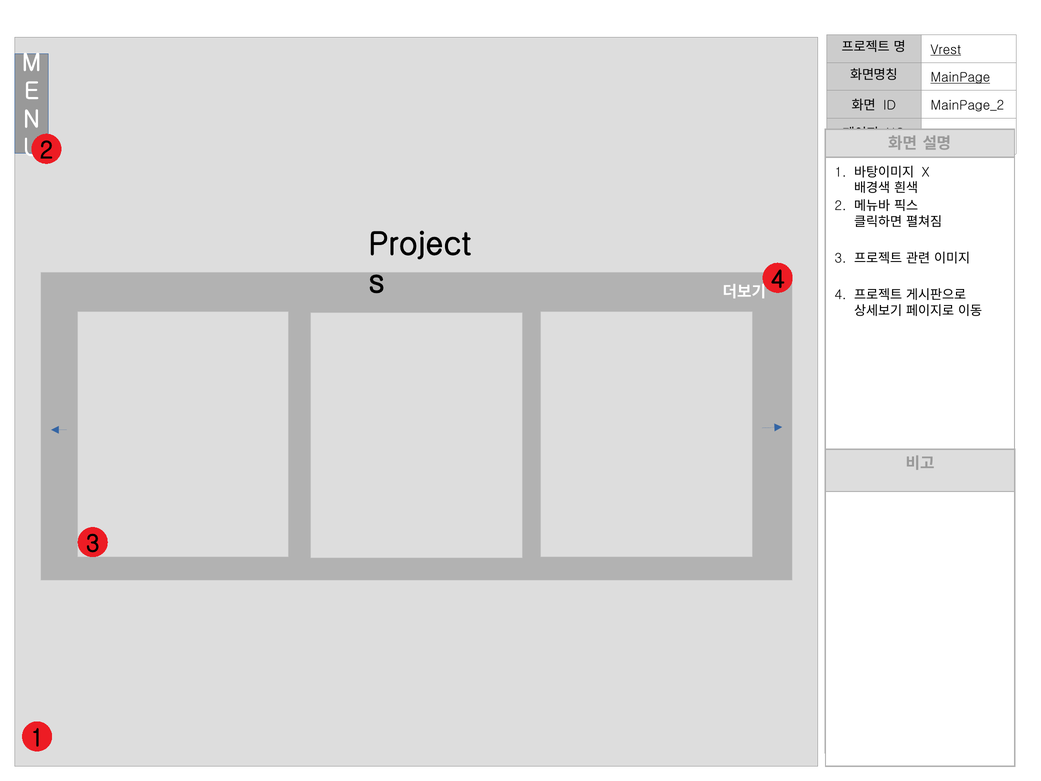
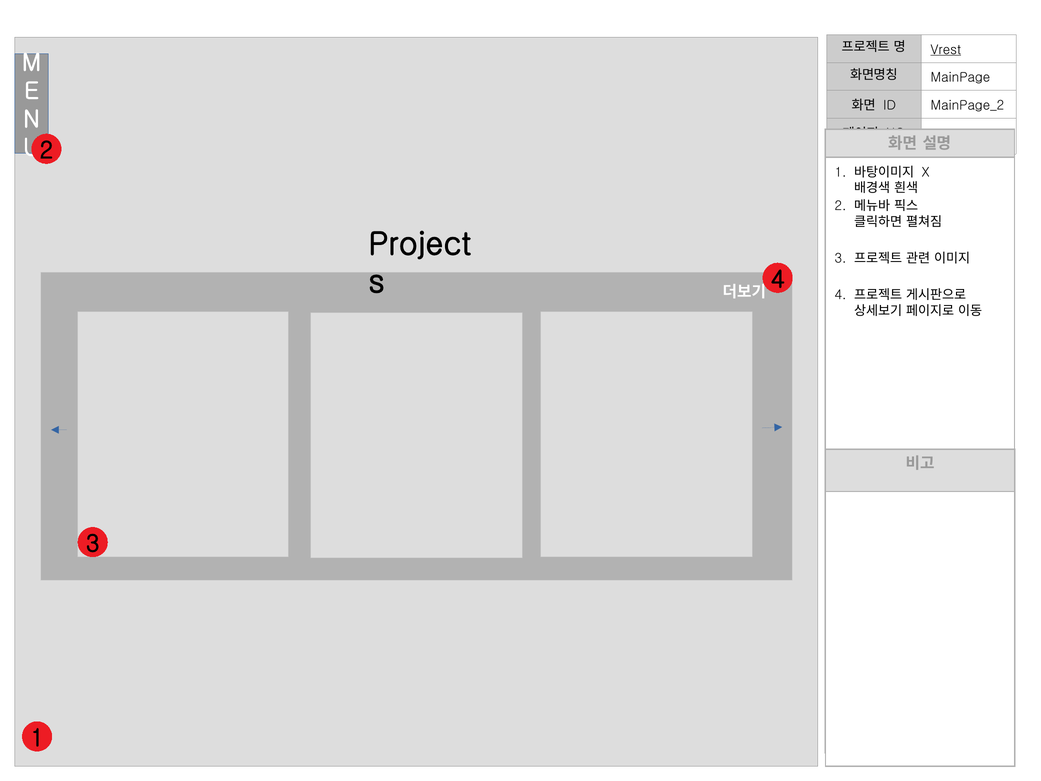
MainPage underline: present -> none (960, 78)
